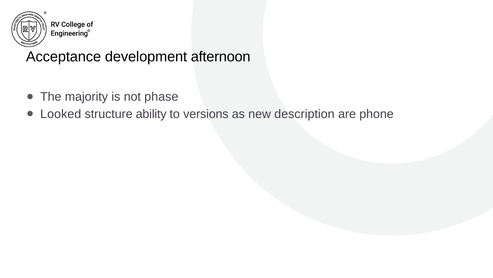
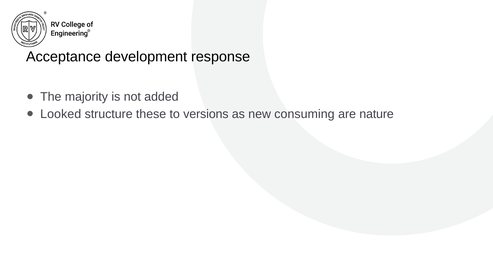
afternoon: afternoon -> response (221, 56)
phase: phase -> added (161, 97)
ability: ability -> these (151, 114)
description: description -> consuming (304, 114)
phone: phone -> nature (377, 114)
